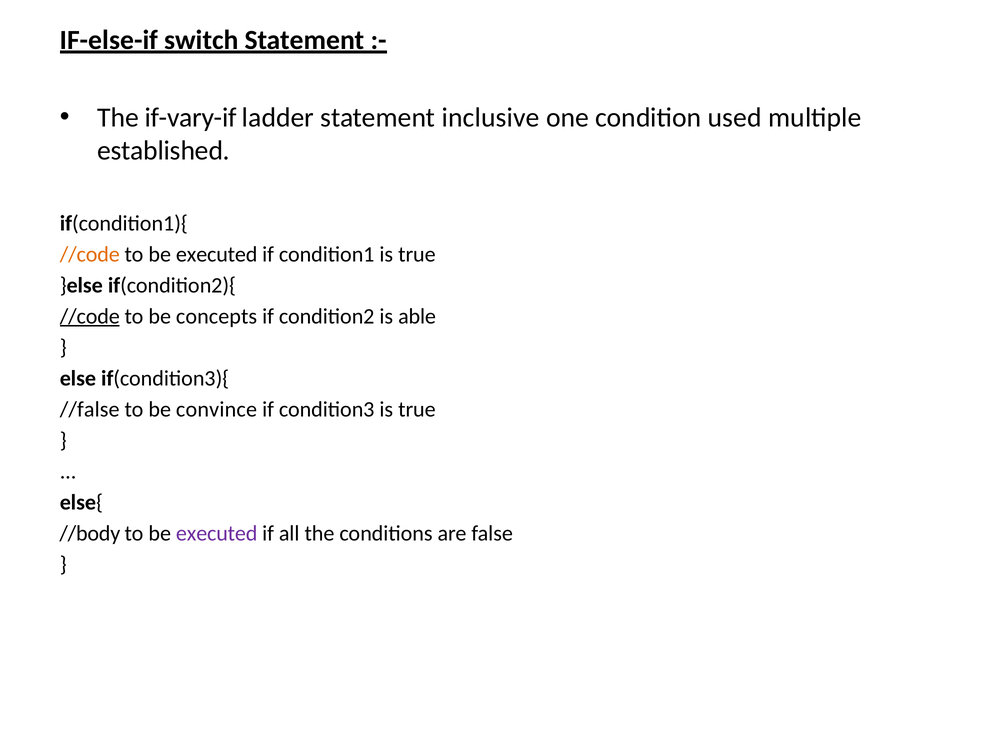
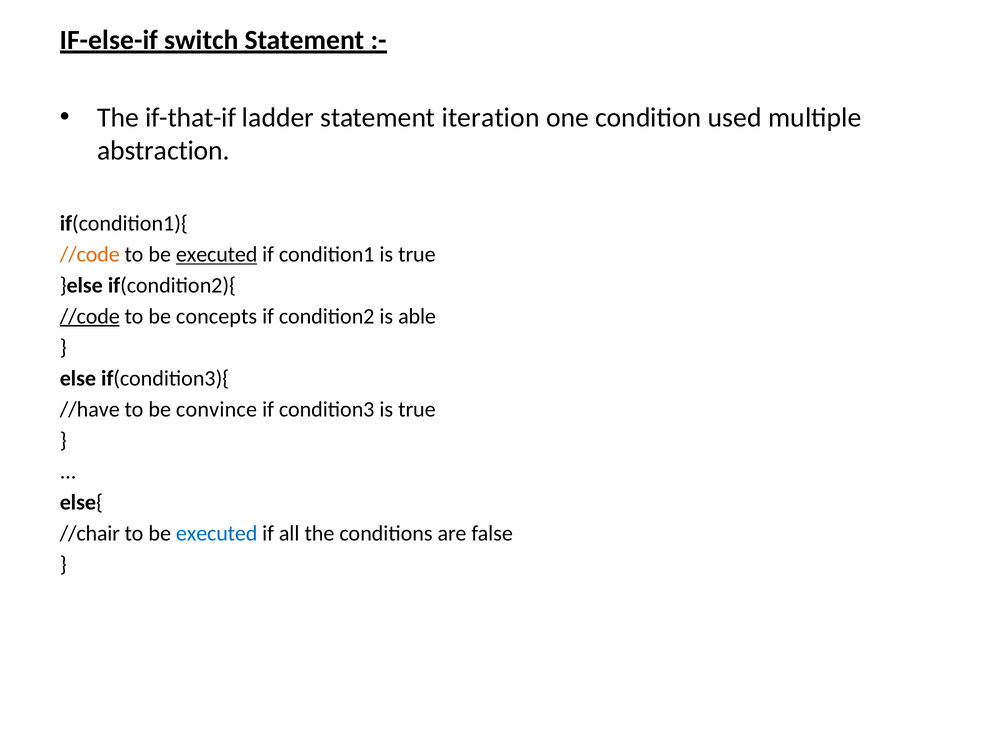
if-vary-if: if-vary-if -> if-that-if (191, 118)
inclusive: inclusive -> iteration (491, 118)
established: established -> abstraction (163, 151)
executed underline: none -> present (217, 254)
//false: //false -> //have (90, 409)
//body: //body -> //chair (90, 533)
executed colour: purple -> blue (217, 533)
